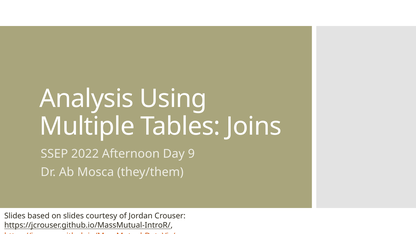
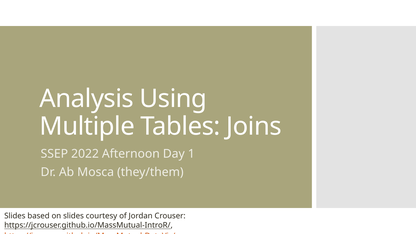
9: 9 -> 1 (191, 154)
